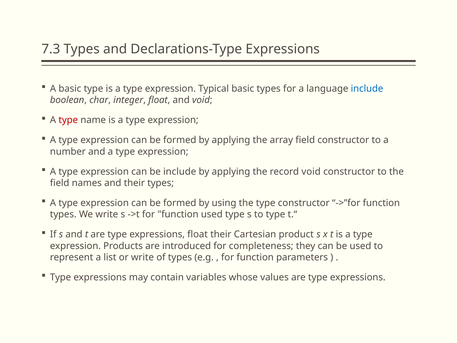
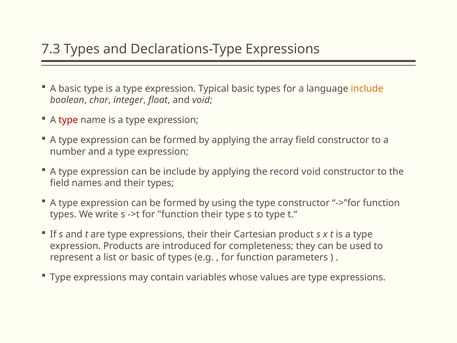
include colour: blue -> orange (367, 89)
function used: used -> their (212, 214)
expressions float: float -> their (198, 234)
or write: write -> basic (142, 257)
